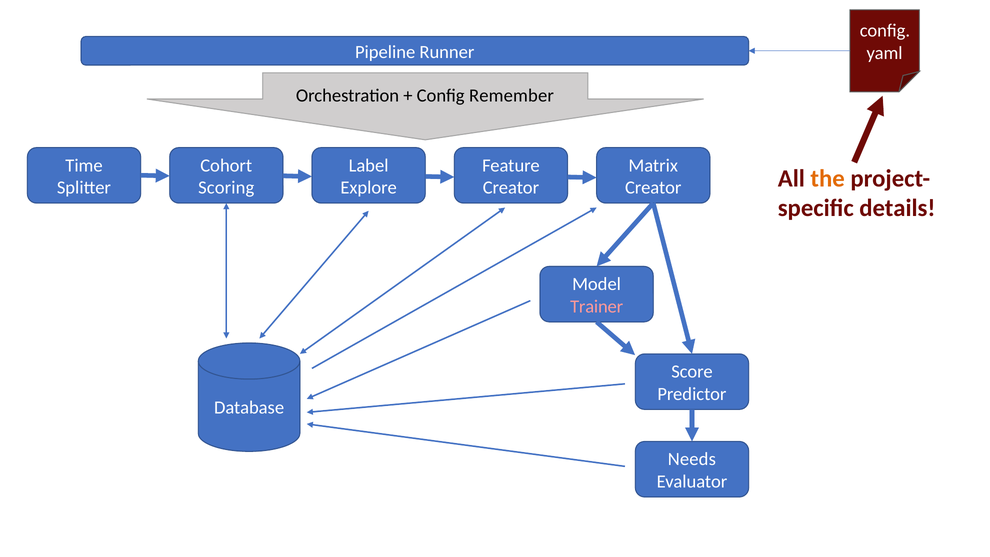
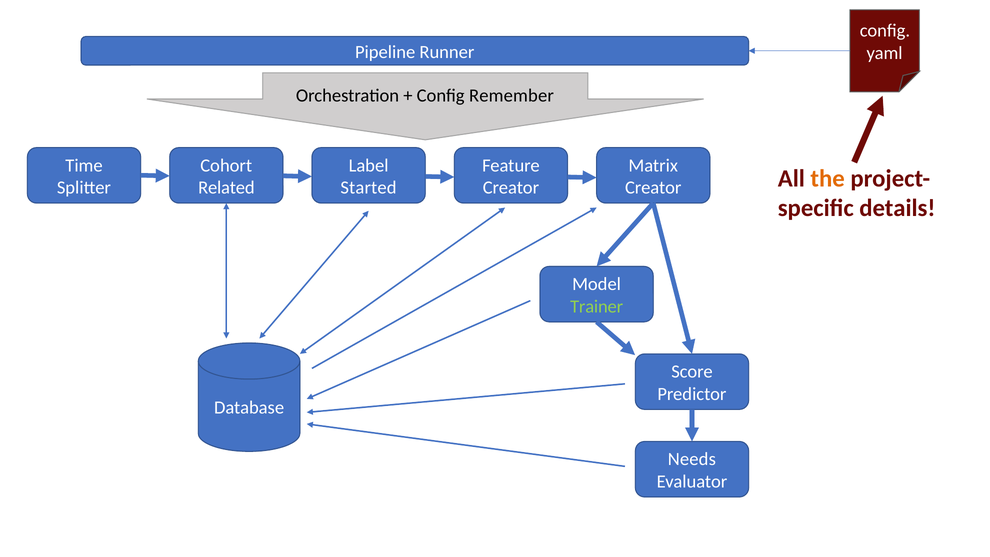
Scoring: Scoring -> Related (226, 188)
Explore: Explore -> Started (369, 188)
Trainer colour: pink -> light green (597, 306)
